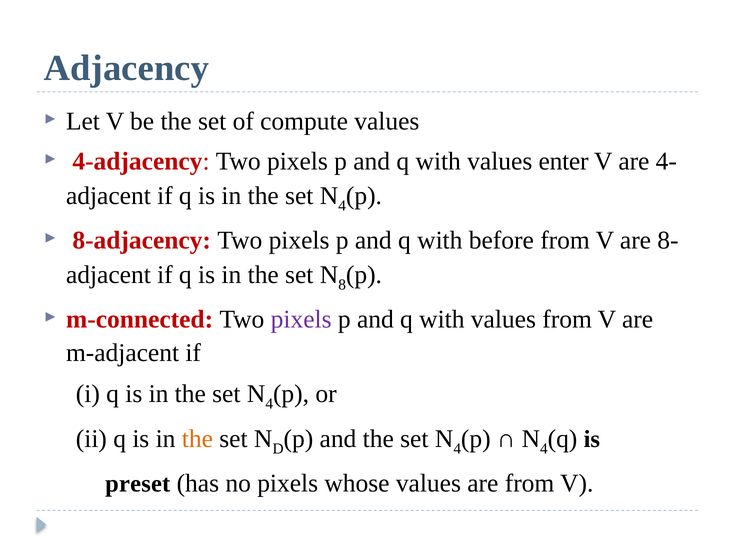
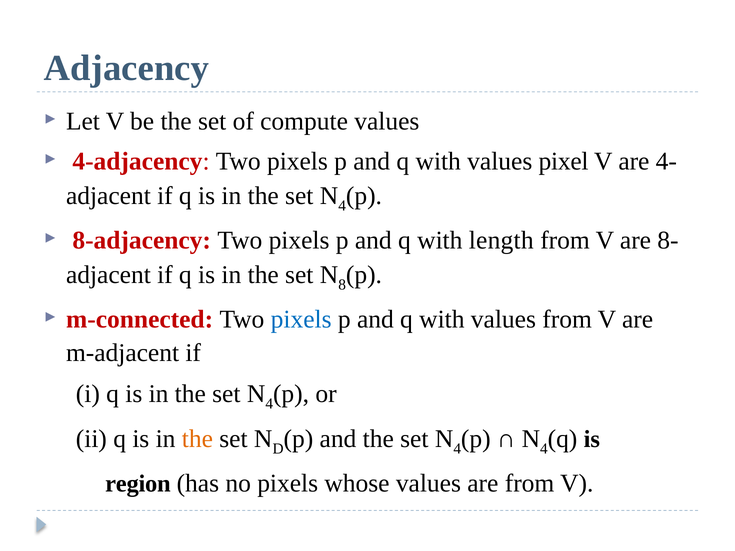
enter: enter -> pixel (564, 161)
before: before -> length (501, 240)
pixels colour: purple -> blue (301, 319)
preset: preset -> region (138, 484)
